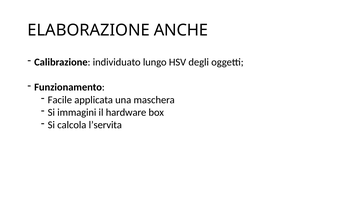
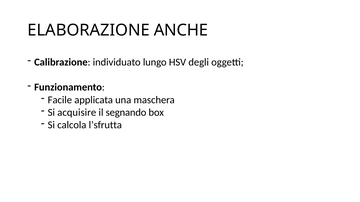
immagini: immagini -> acquisire (77, 113)
hardware: hardware -> segnando (126, 113)
l’servita: l’servita -> l’sfrutta (105, 125)
